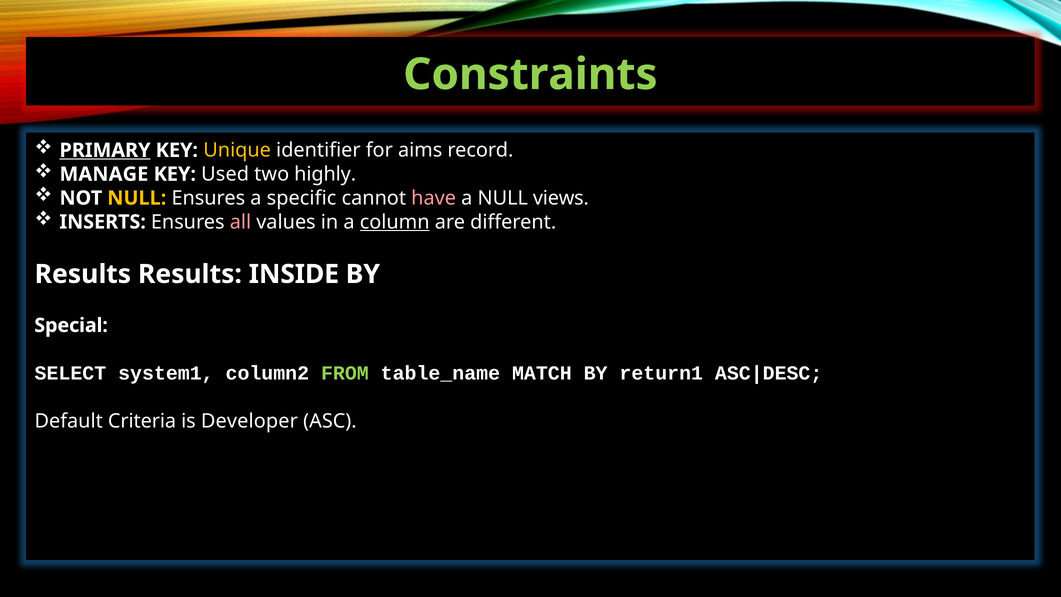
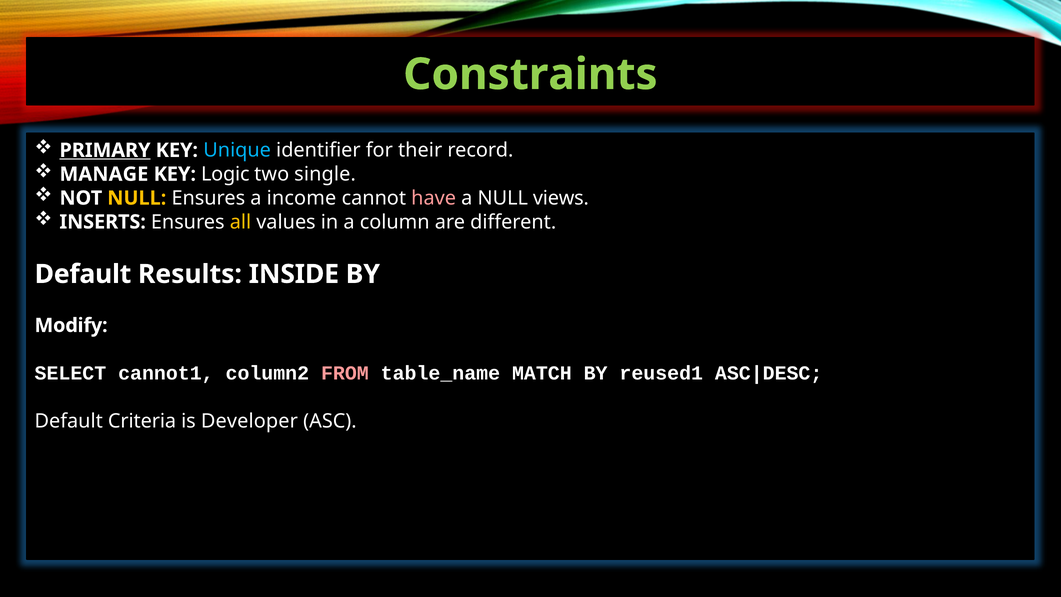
Unique colour: yellow -> light blue (237, 150)
aims: aims -> their (420, 150)
Used: Used -> Logic (225, 174)
highly: highly -> single (325, 174)
specific: specific -> income (301, 198)
all colour: pink -> yellow (240, 222)
column underline: present -> none (395, 222)
Results: Results -> Default (83, 274)
Special: Special -> Modify (71, 325)
system1: system1 -> cannot1 (166, 373)
FROM colour: light green -> pink (345, 373)
return1: return1 -> reused1 (661, 373)
